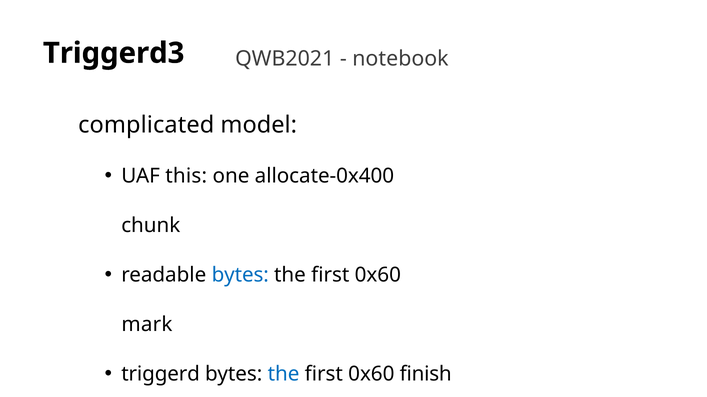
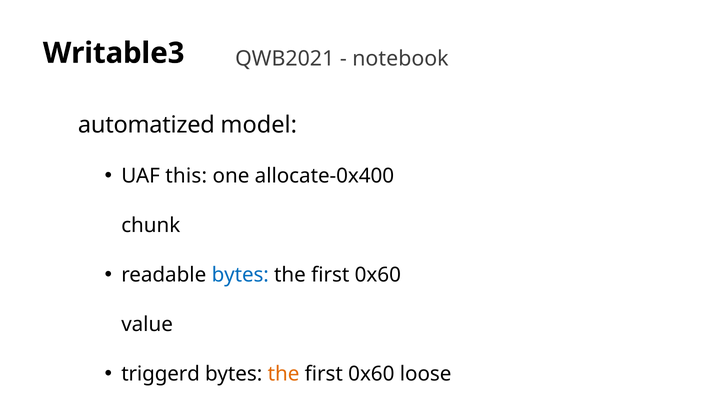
Triggerd3: Triggerd3 -> Writable3 (114, 53)
complicated: complicated -> automatized (146, 125)
mark: mark -> value (147, 325)
the colour: blue -> orange (284, 375)
finish: finish -> loose (426, 375)
